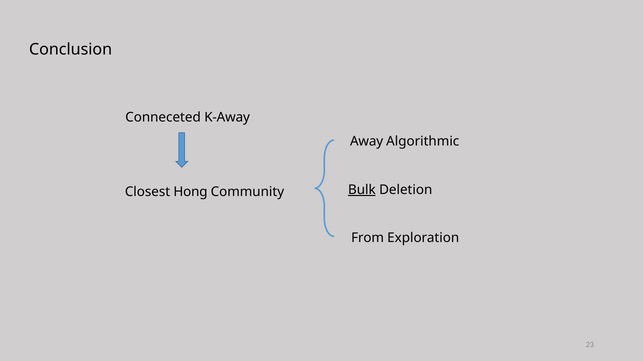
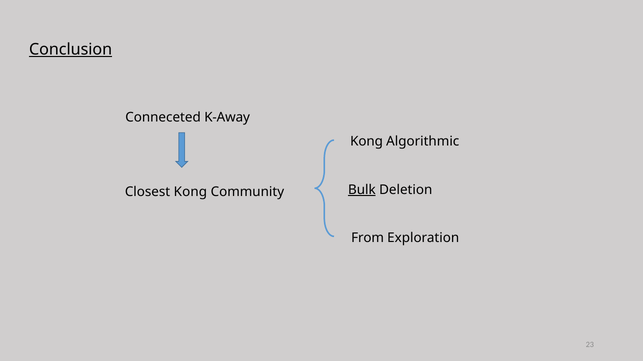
Conclusion underline: none -> present (71, 50)
Away: Away -> Kong (367, 142)
Closest Hong: Hong -> Kong (190, 192)
